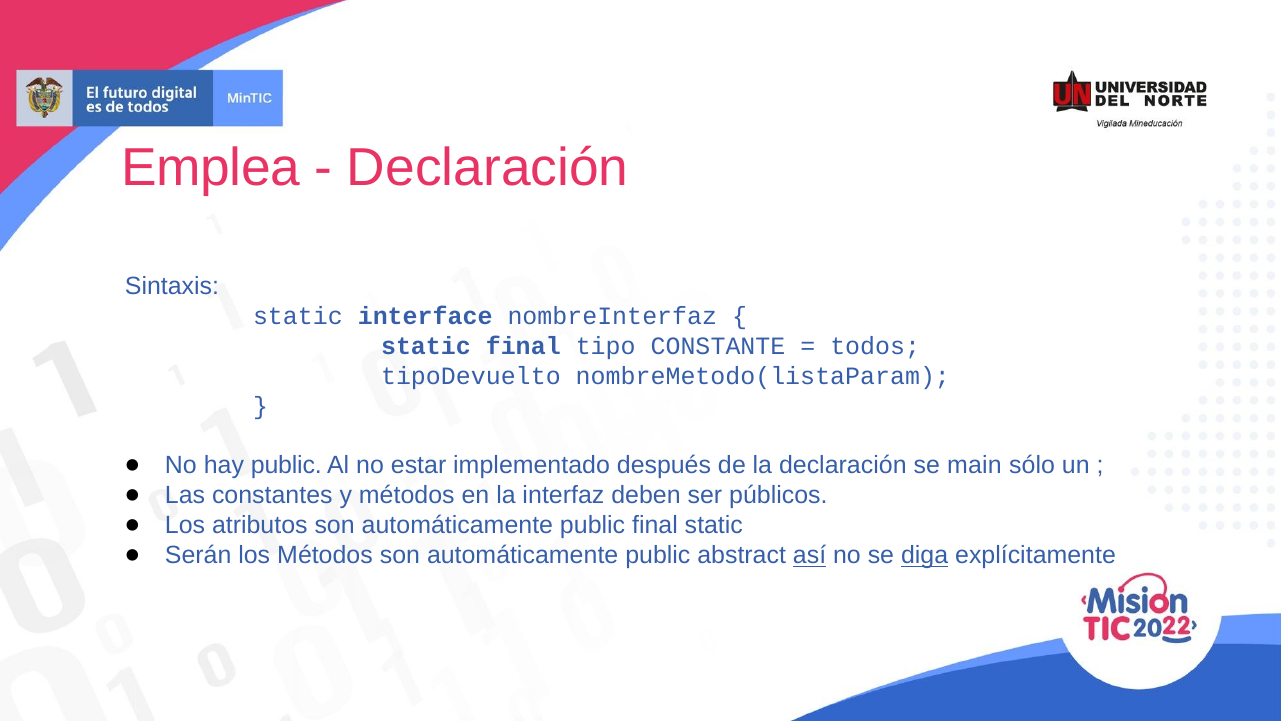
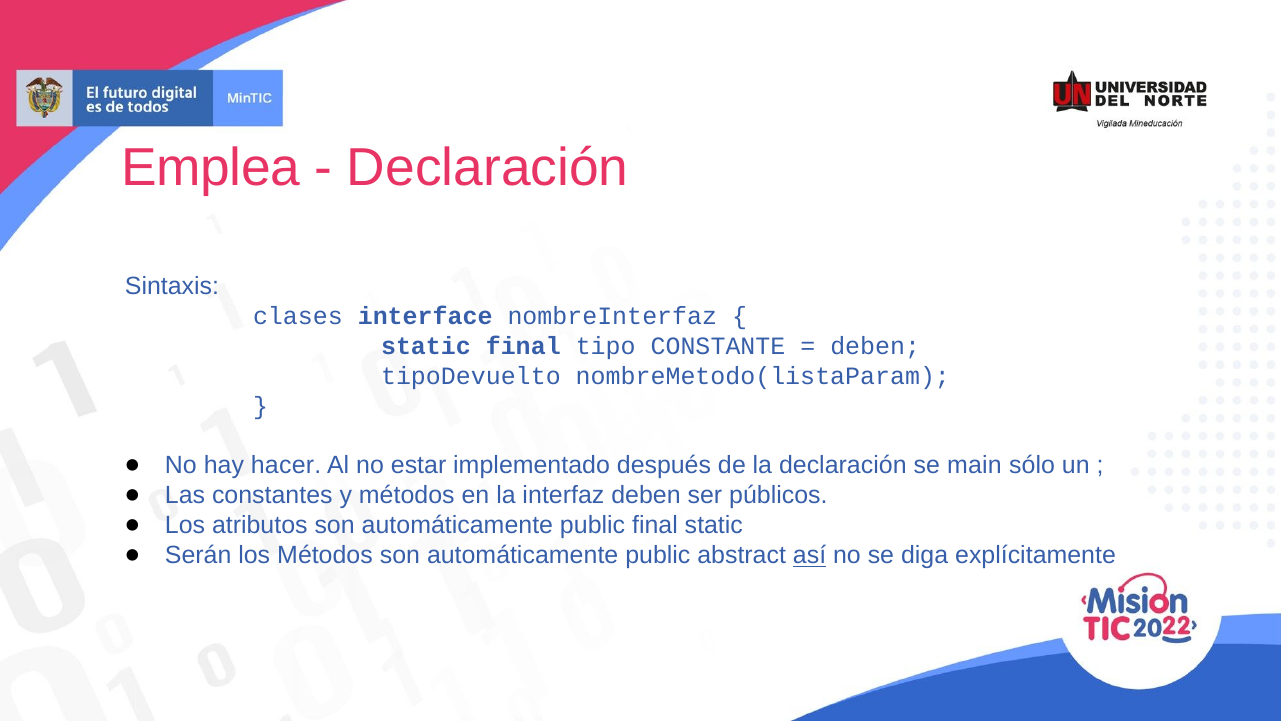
static: static -> clases (298, 316)
todos: todos -> deben (875, 346)
hay public: public -> hacer (286, 465)
diga underline: present -> none (925, 555)
